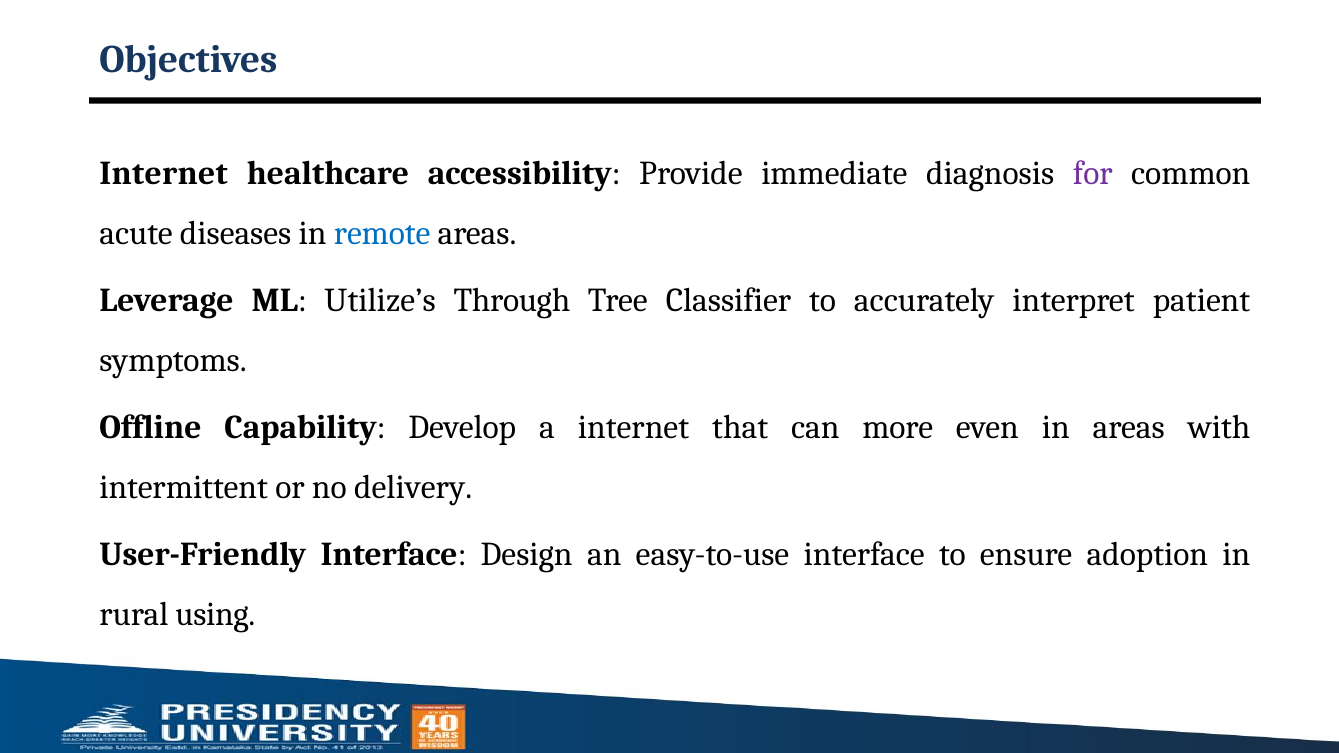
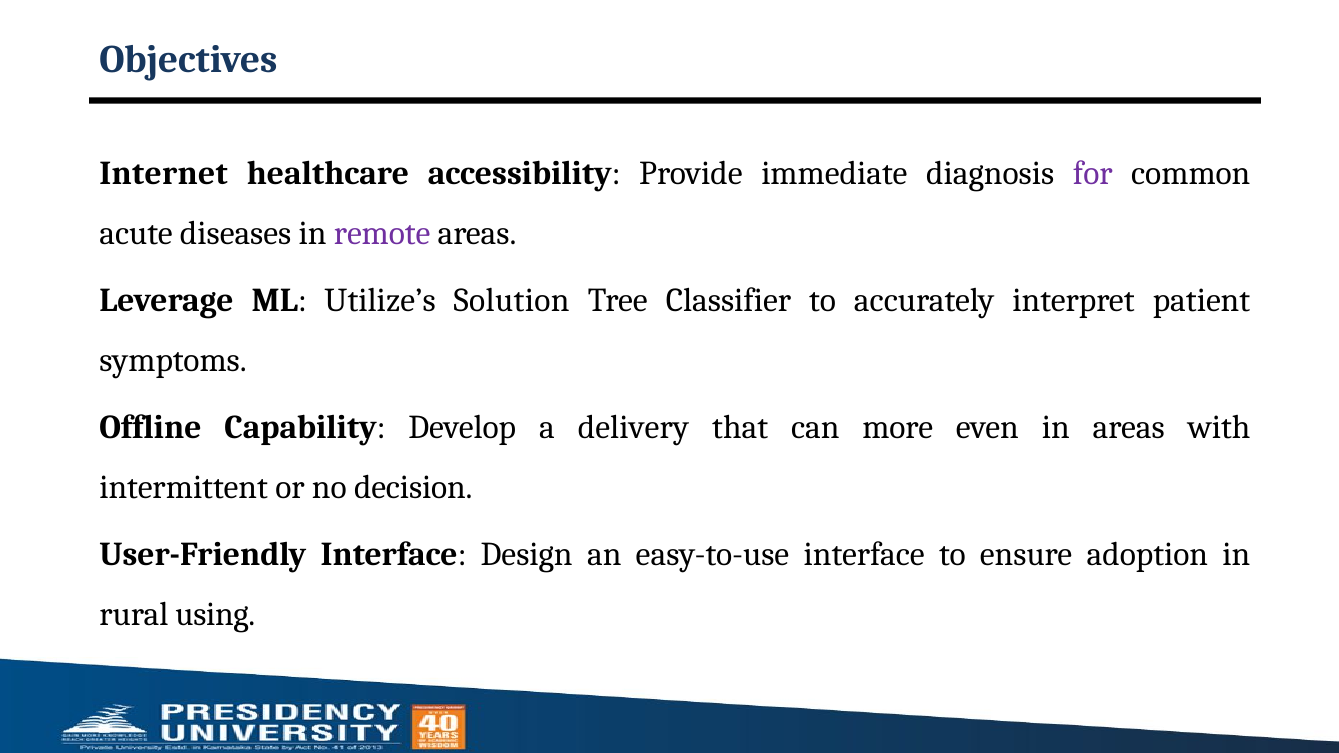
remote colour: blue -> purple (382, 233)
Through: Through -> Solution (512, 300)
a internet: internet -> delivery (633, 427)
delivery: delivery -> decision (413, 488)
